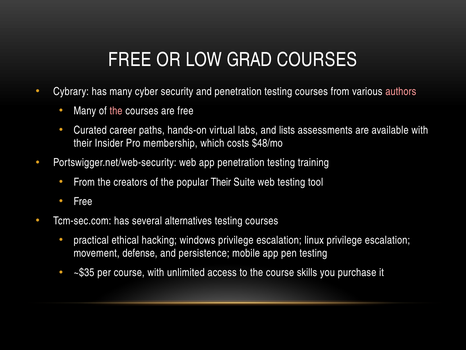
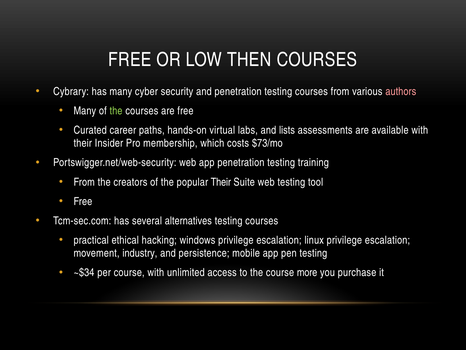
GRAD: GRAD -> THEN (249, 60)
the colour: pink -> light green (116, 111)
$48/mo: $48/mo -> $73/mo (267, 143)
defense: defense -> industry (140, 253)
~$35: ~$35 -> ~$34 (84, 272)
skills: skills -> more (307, 272)
